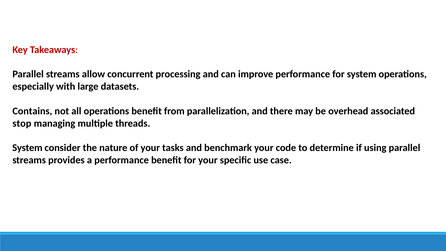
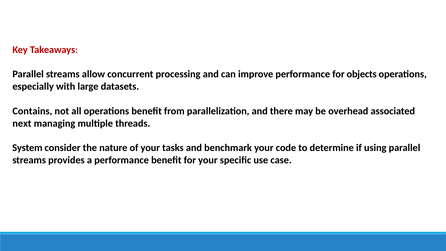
for system: system -> objects (362, 74)
stop: stop -> next (22, 123)
